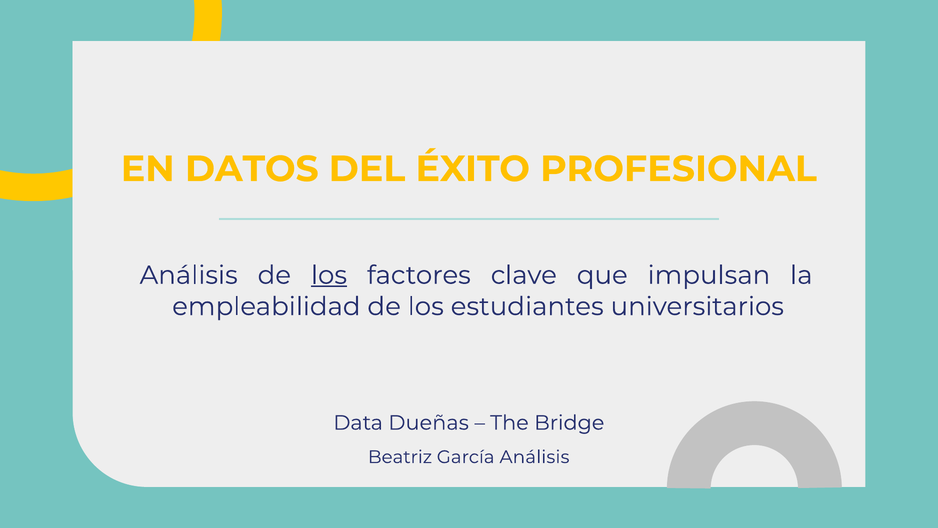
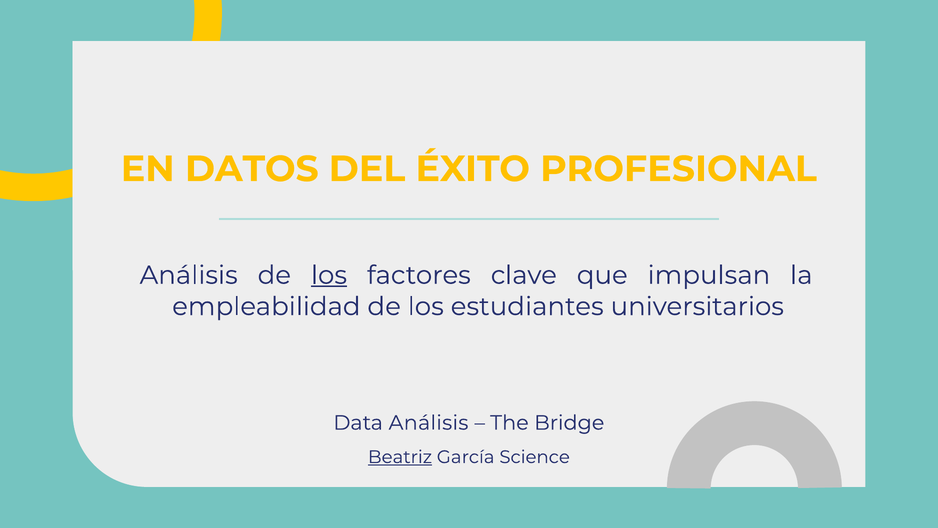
Data Dueñas: Dueñas -> Análisis (428, 423)
Beatriz underline: none -> present (400, 457)
García Análisis: Análisis -> Science (535, 457)
